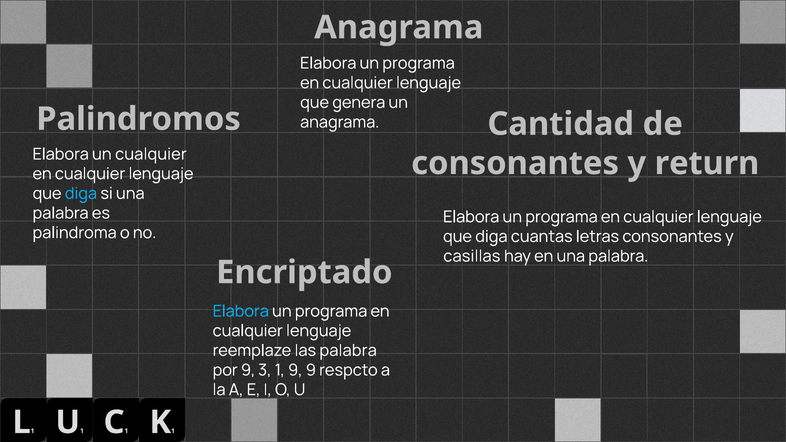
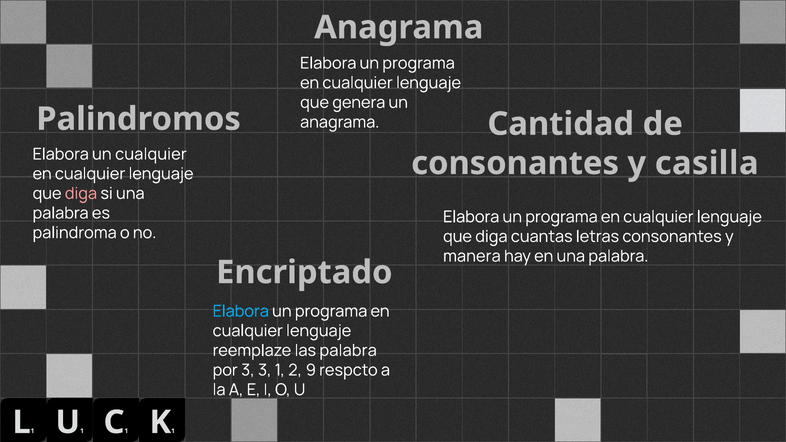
return: return -> casilla (707, 163)
diga colour: light blue -> pink (81, 194)
casillas: casillas -> manera (472, 256)
por 9: 9 -> 3 (248, 370)
1 9: 9 -> 2 (295, 370)
